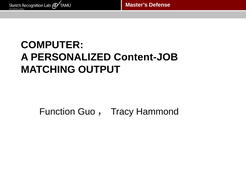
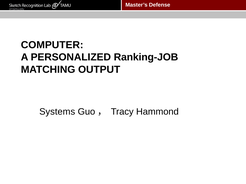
Content-JOB: Content-JOB -> Ranking-JOB (146, 57)
Function: Function -> Systems (57, 112)
